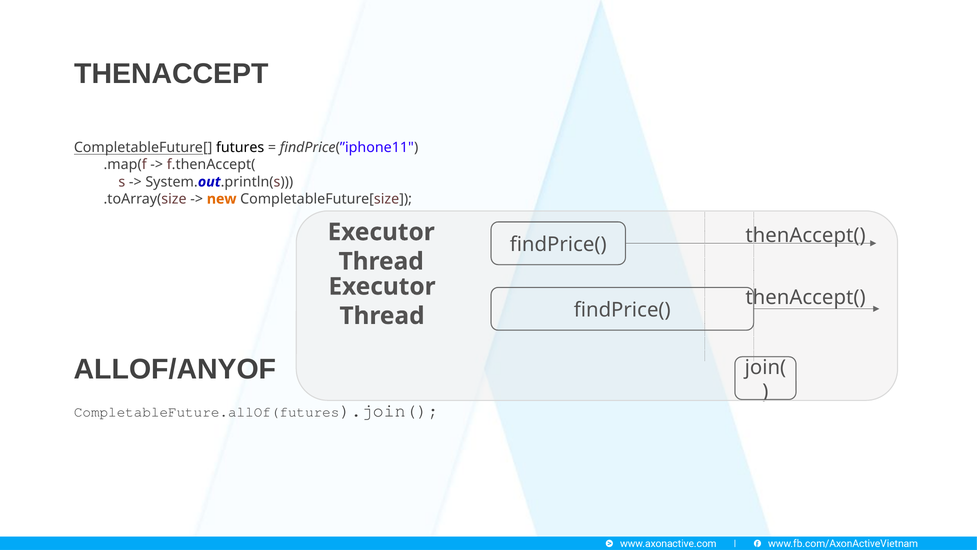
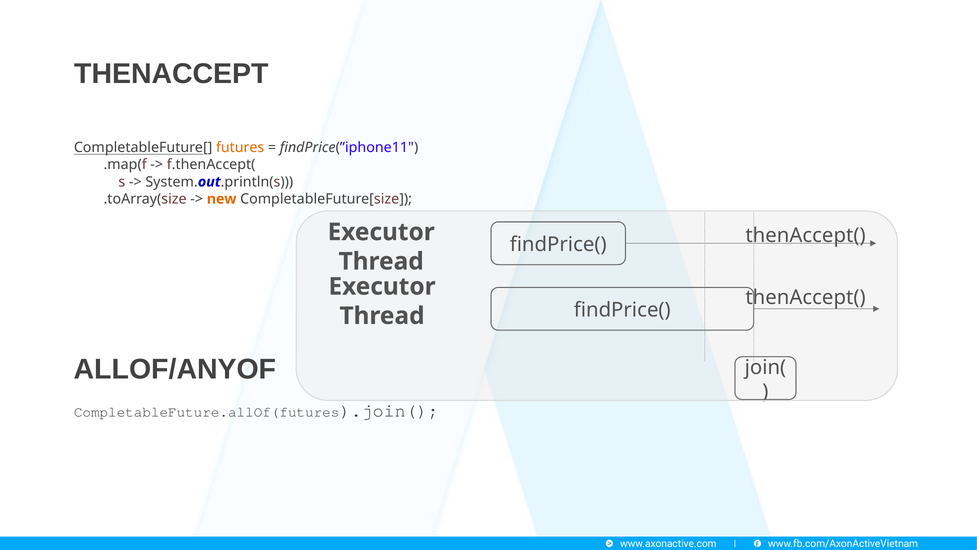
futures colour: black -> orange (240, 147)
